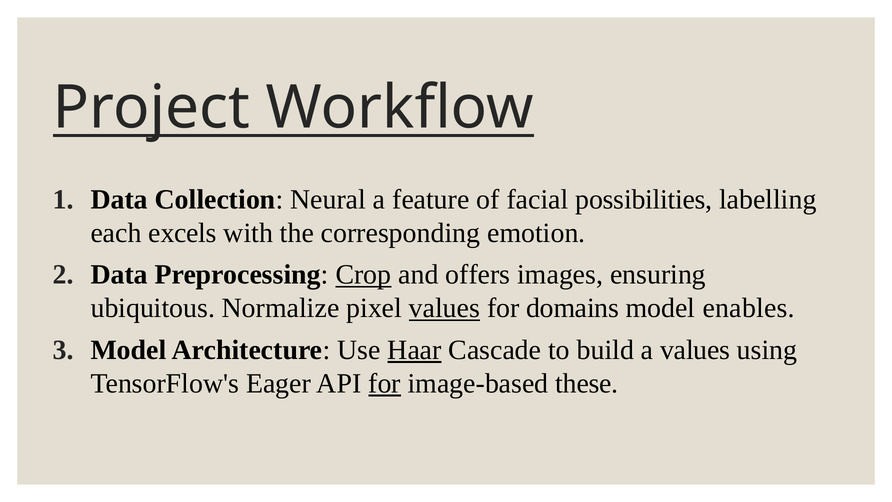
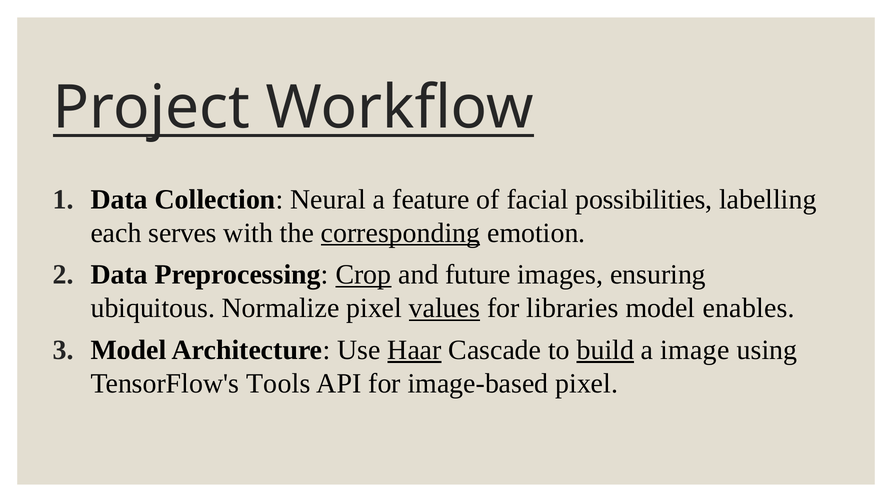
excels: excels -> serves (183, 233)
corresponding underline: none -> present (401, 233)
offers: offers -> future (478, 275)
domains: domains -> libraries (572, 308)
build underline: none -> present (605, 350)
a values: values -> image (695, 350)
Eager: Eager -> Tools (278, 383)
for underline: present -> none (385, 383)
image-based these: these -> pixel (587, 383)
